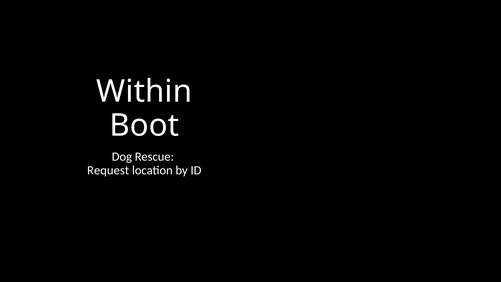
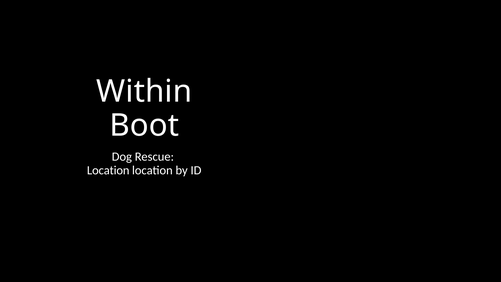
Request: Request -> Location (108, 170)
